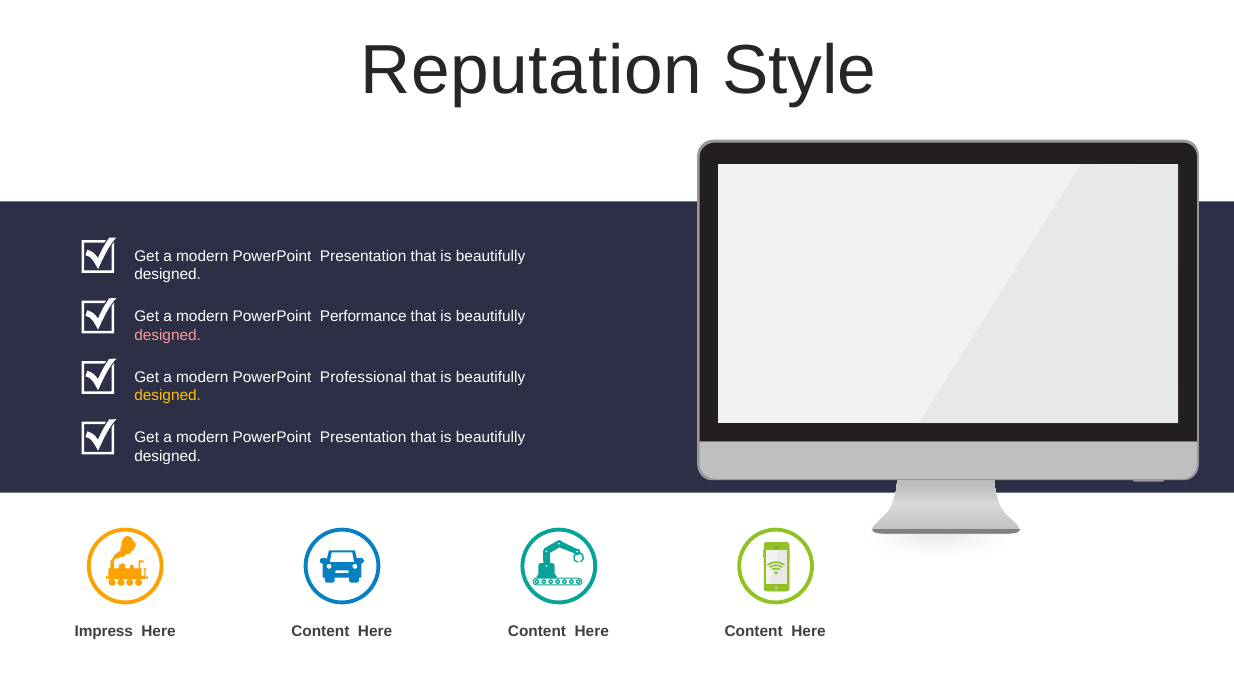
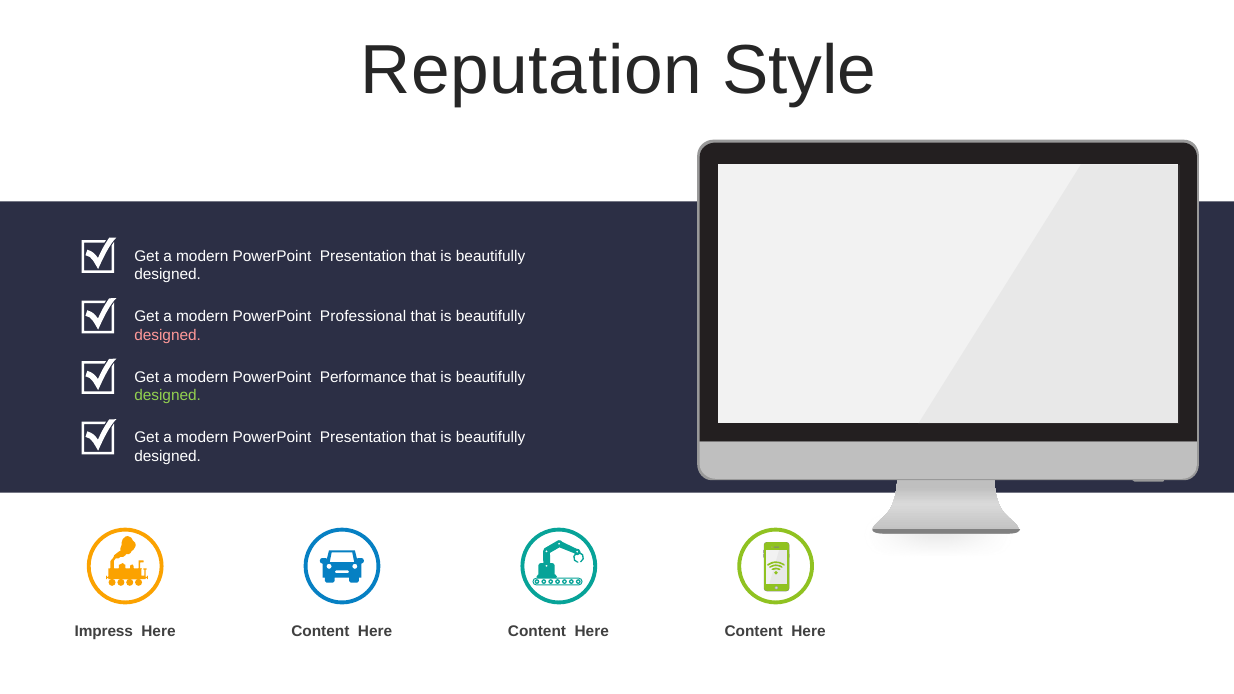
Performance: Performance -> Professional (363, 317)
Professional: Professional -> Performance (363, 377)
designed colour: yellow -> light green (168, 396)
